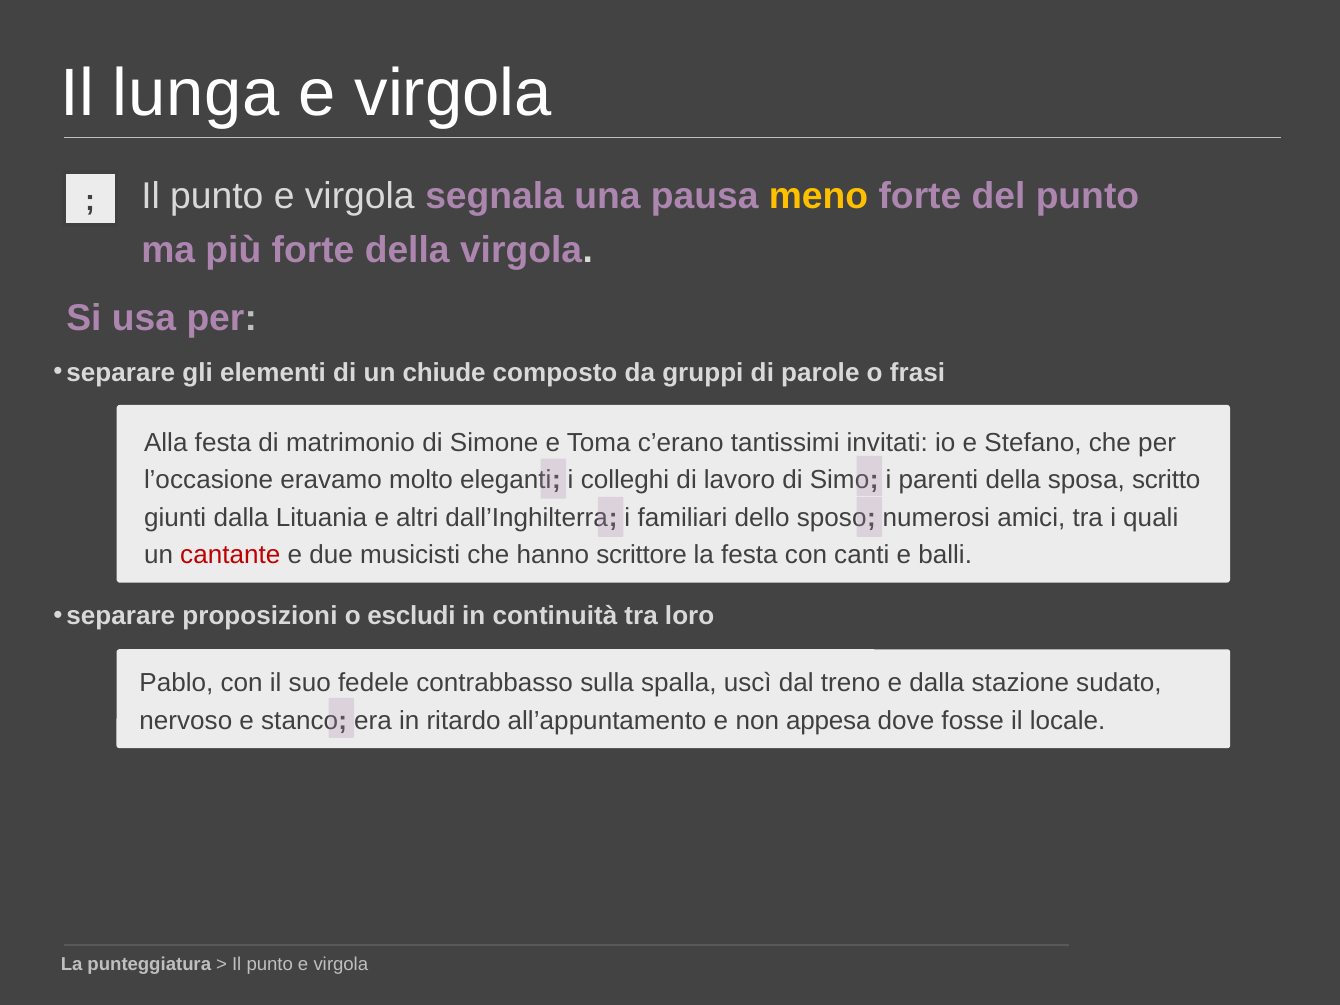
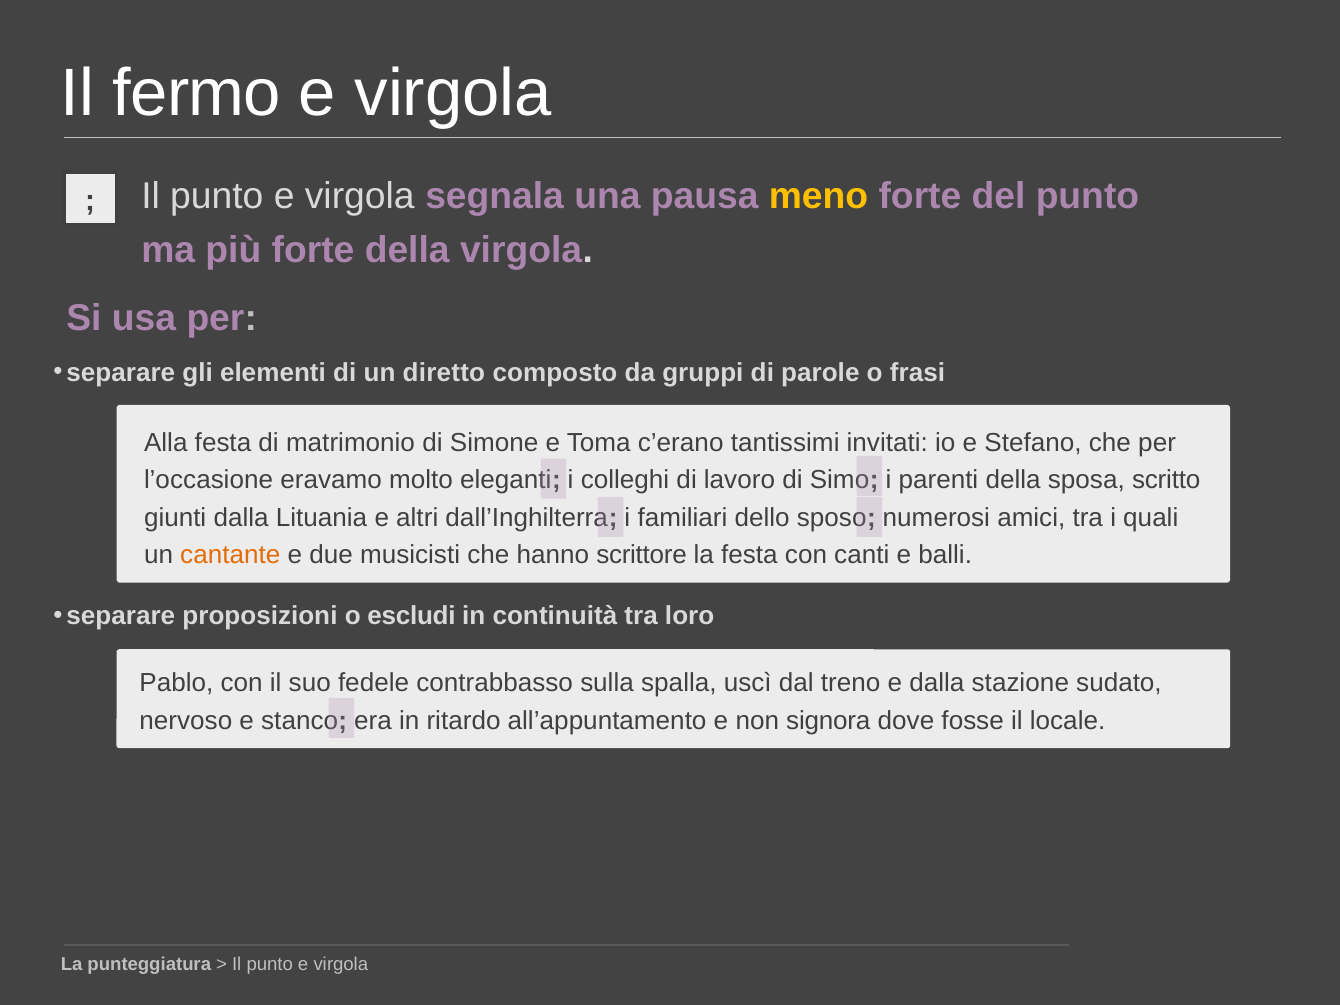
lunga: lunga -> fermo (197, 94)
chiude: chiude -> diretto (444, 373)
cantante colour: red -> orange (230, 555)
appesa: appesa -> signora (828, 721)
